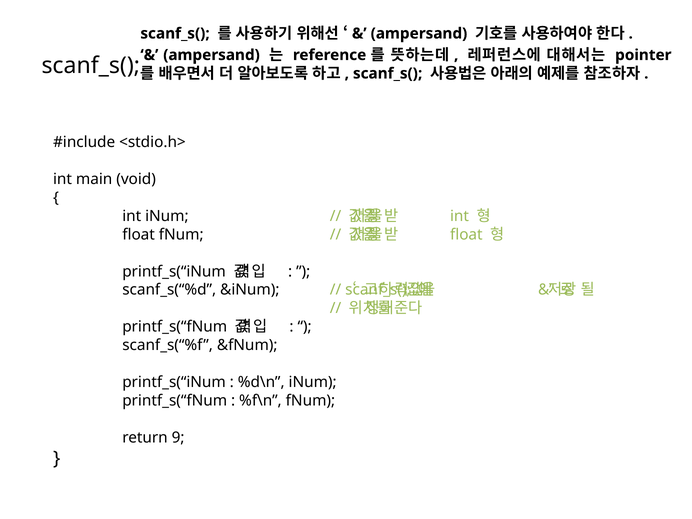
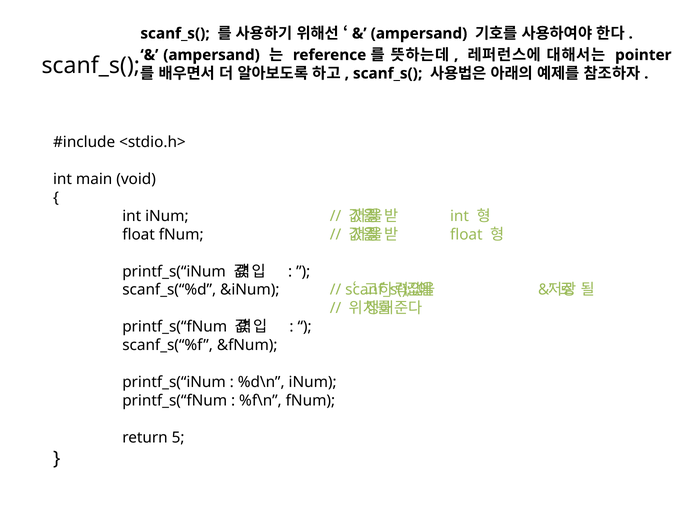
9: 9 -> 5 (178, 437)
